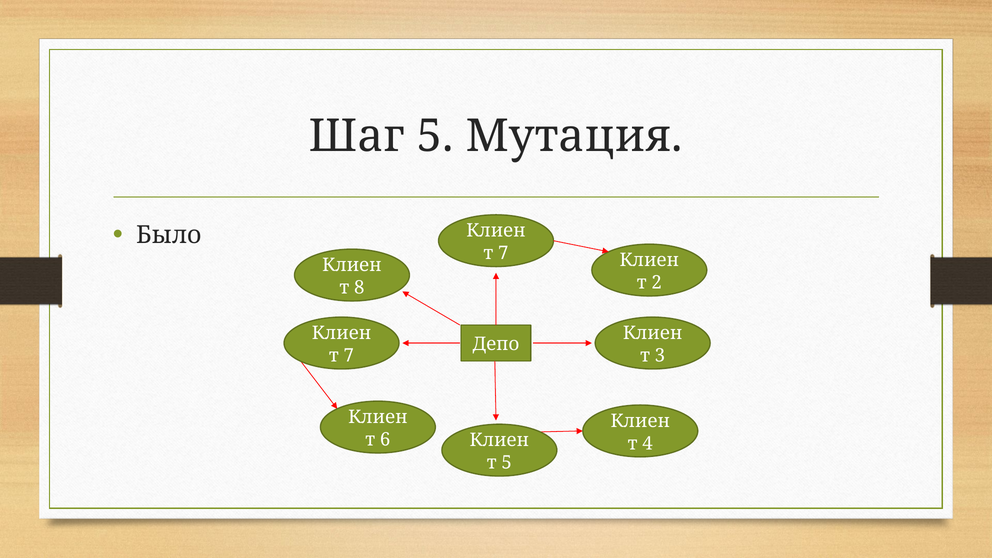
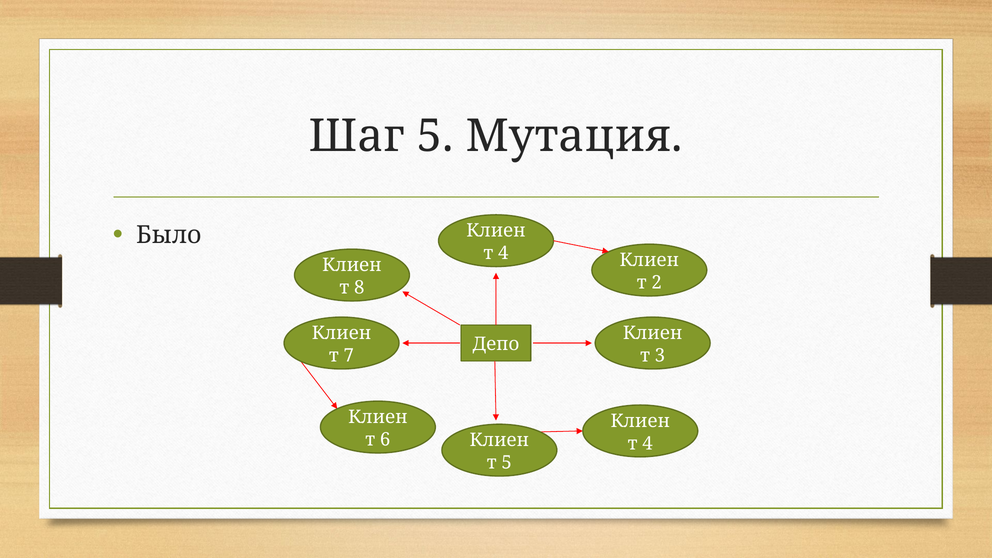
7: 7 -> 4 (503, 253)
